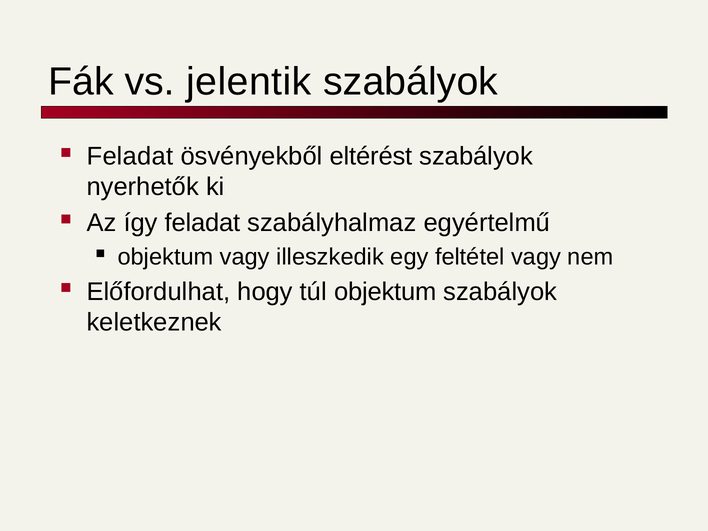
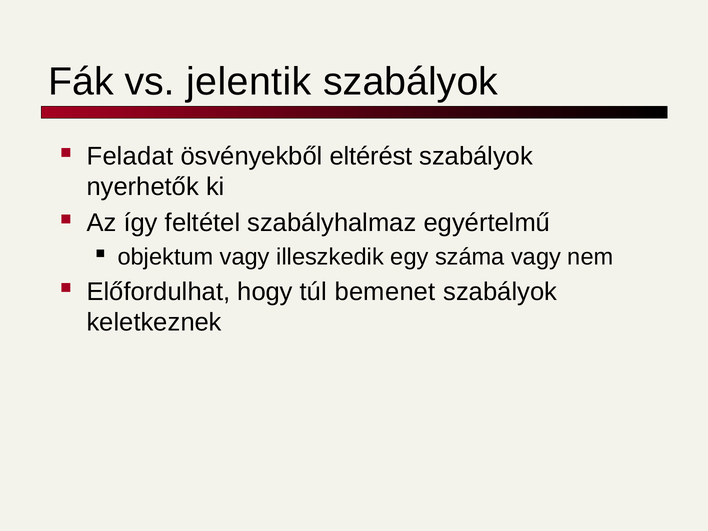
így feladat: feladat -> feltétel (203, 223)
feltétel: feltétel -> száma (470, 257)
túl objektum: objektum -> bemenet (385, 292)
